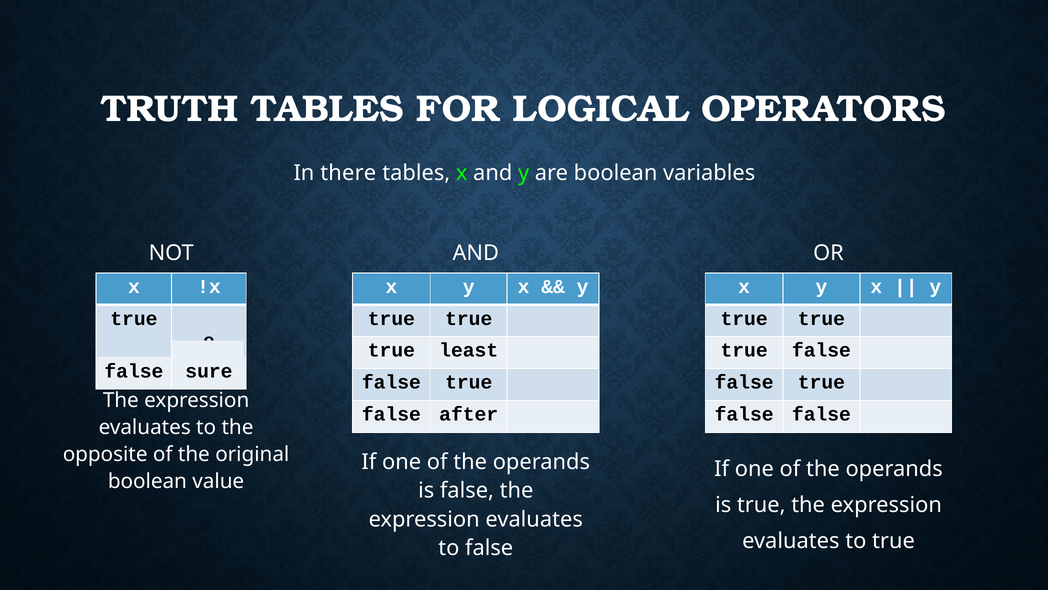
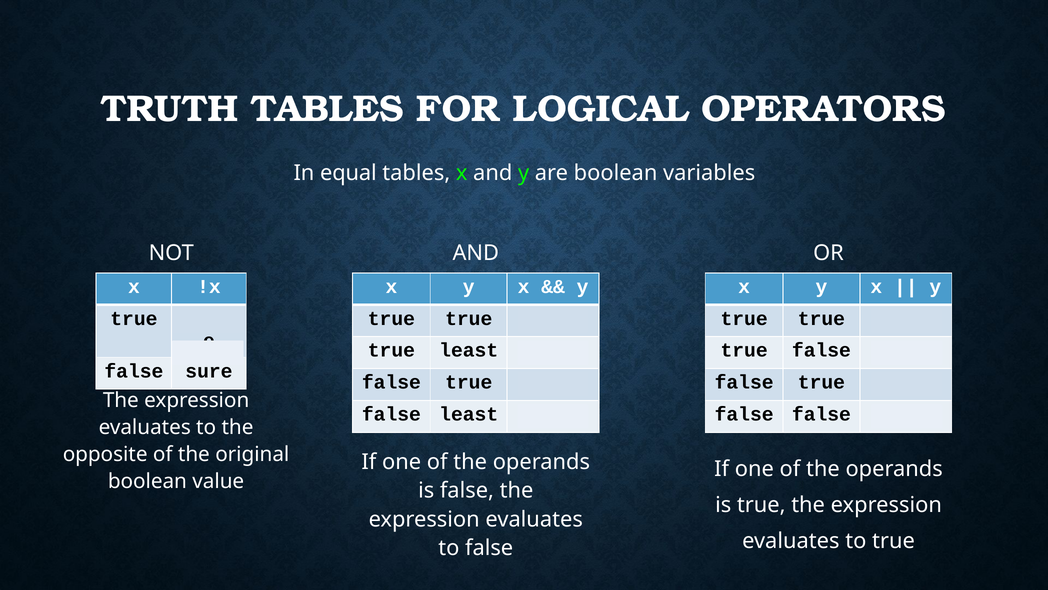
there: there -> equal (348, 173)
false after: after -> least (469, 414)
